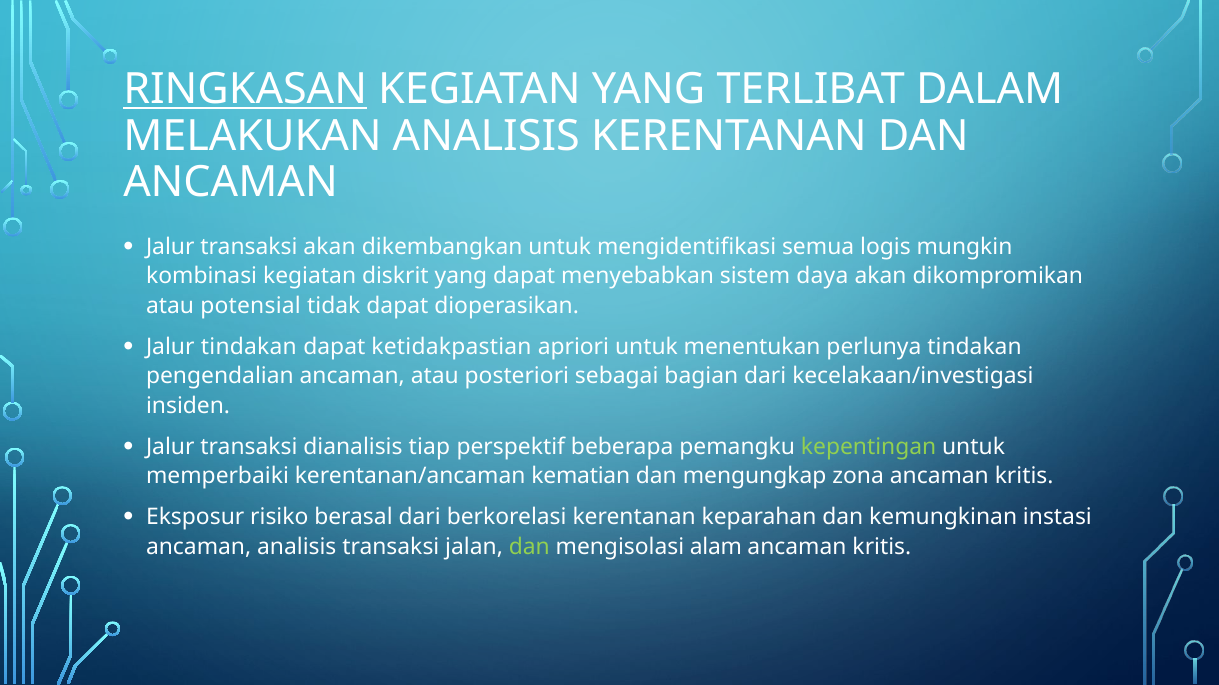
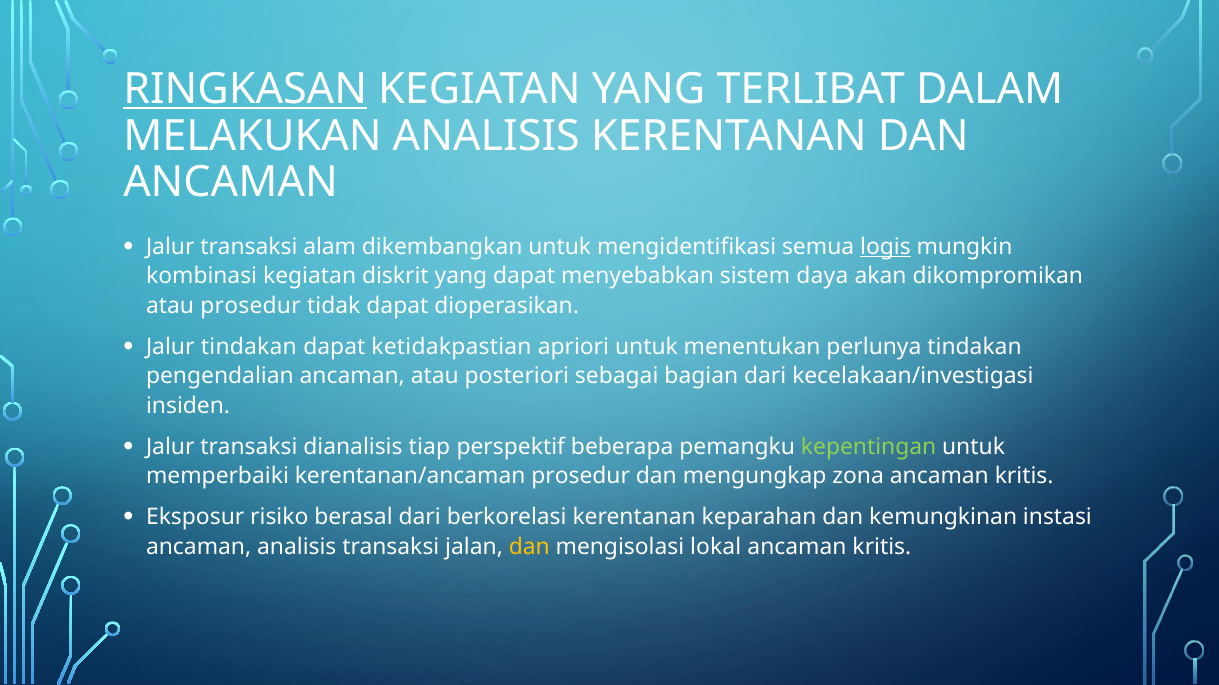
transaksi akan: akan -> alam (330, 247)
logis underline: none -> present (885, 247)
atau potensial: potensial -> prosedur (251, 306)
kerentanan/ancaman kematian: kematian -> prosedur (581, 477)
dan colour: light green -> yellow (529, 547)
alam: alam -> lokal (716, 547)
